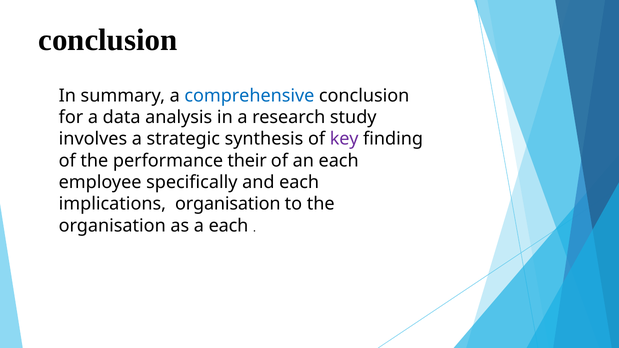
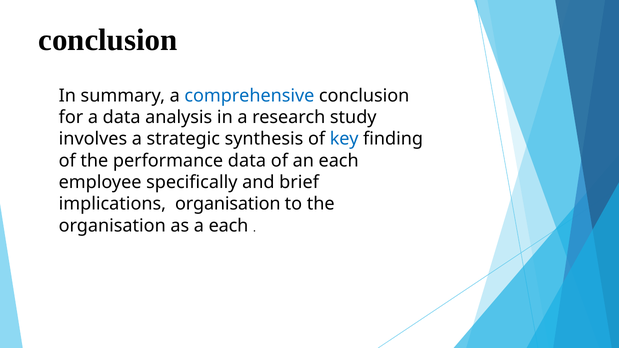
key colour: purple -> blue (344, 139)
performance their: their -> data (247, 161)
and each: each -> brief (299, 182)
